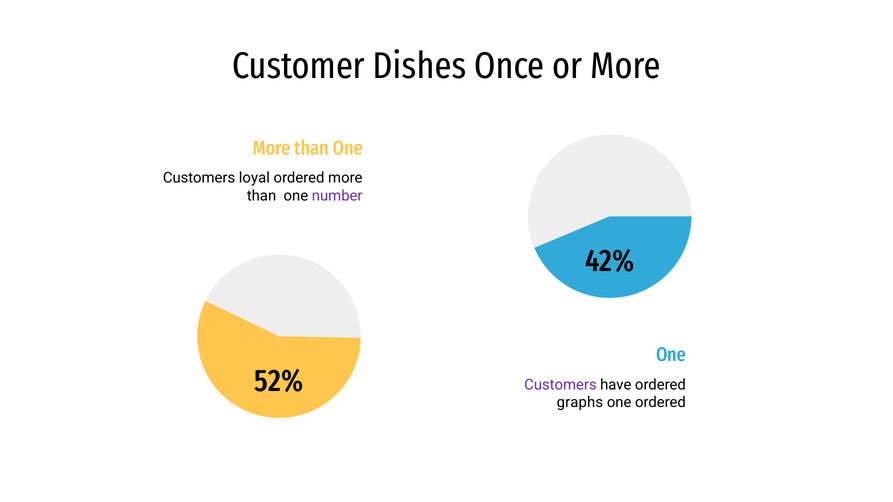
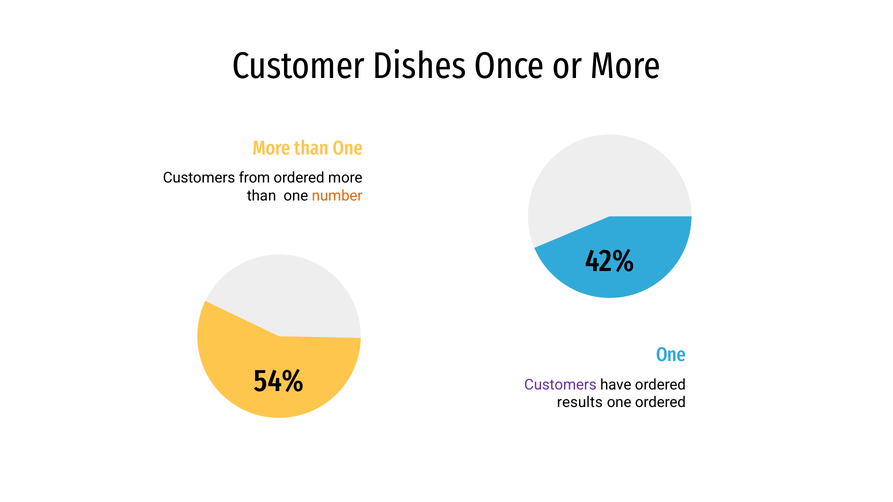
loyal: loyal -> from (254, 178)
number colour: purple -> orange (337, 196)
52%: 52% -> 54% (279, 381)
graphs: graphs -> results (580, 403)
